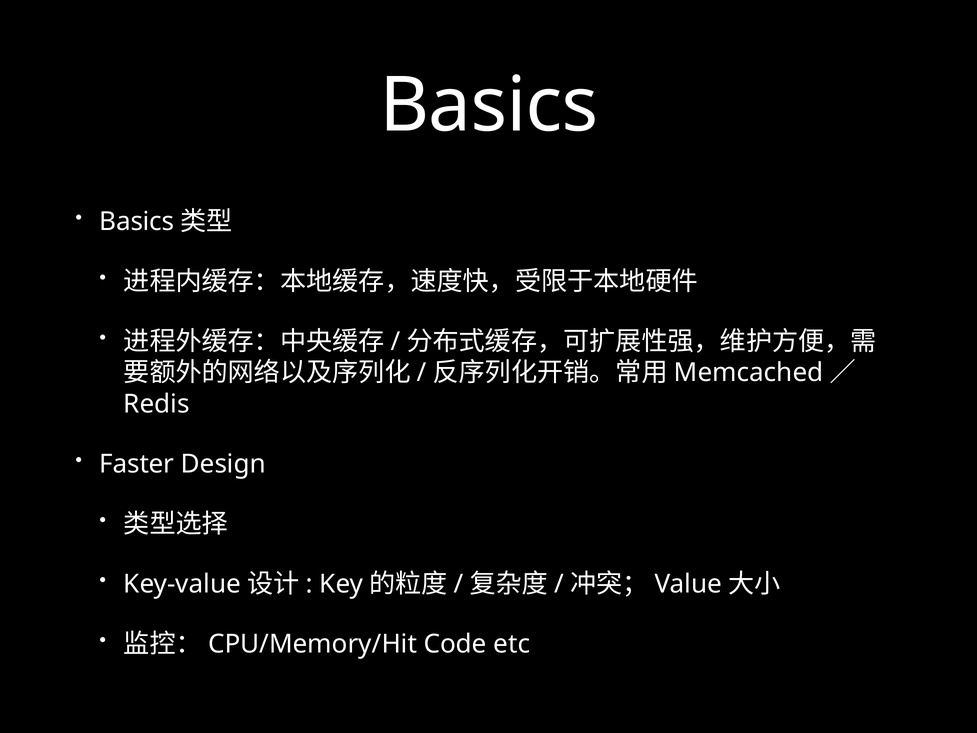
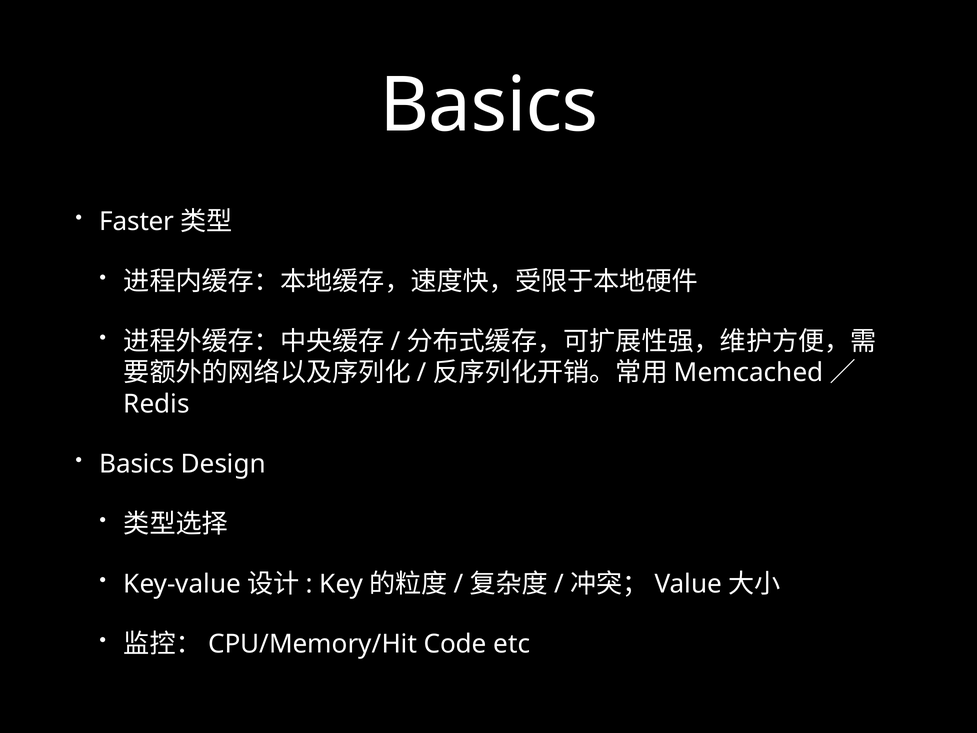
Basics: Basics -> Faster (137, 221)
Faster: Faster -> Basics (137, 464)
